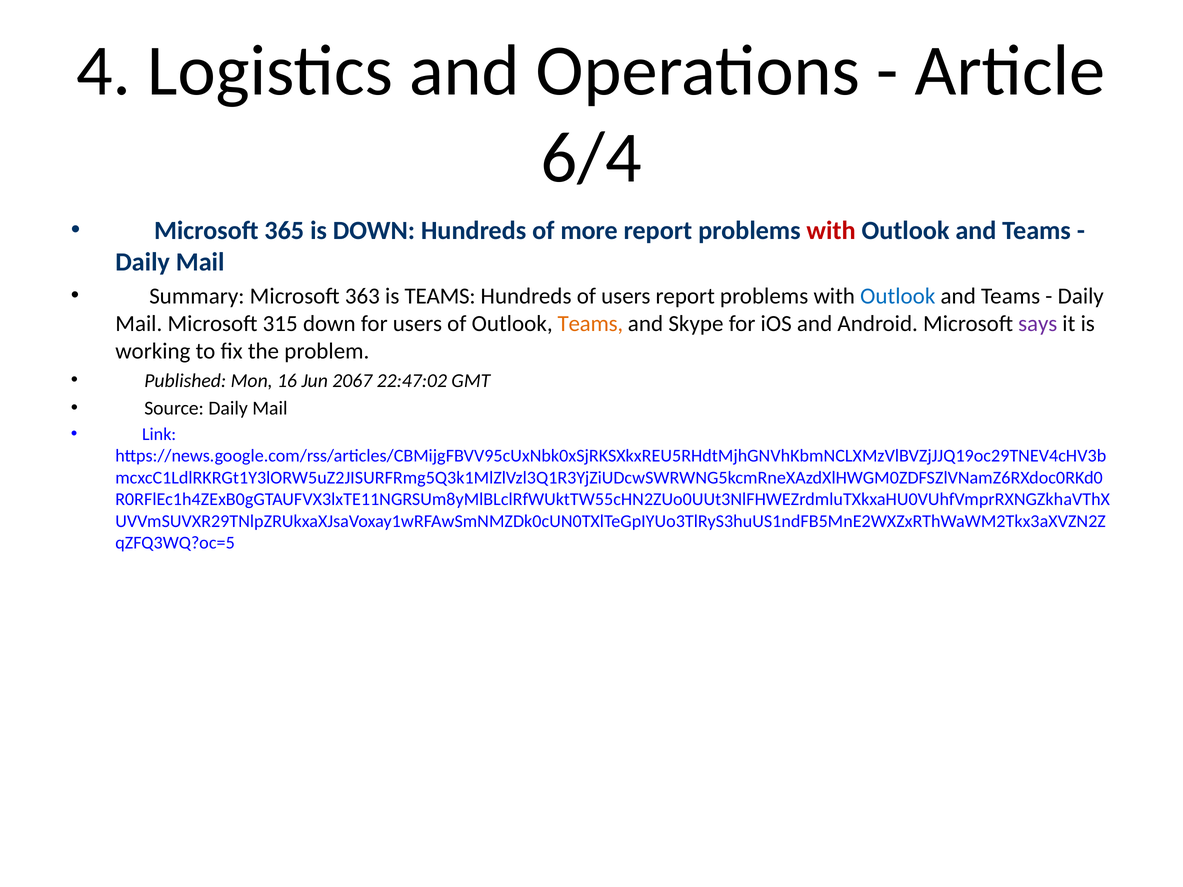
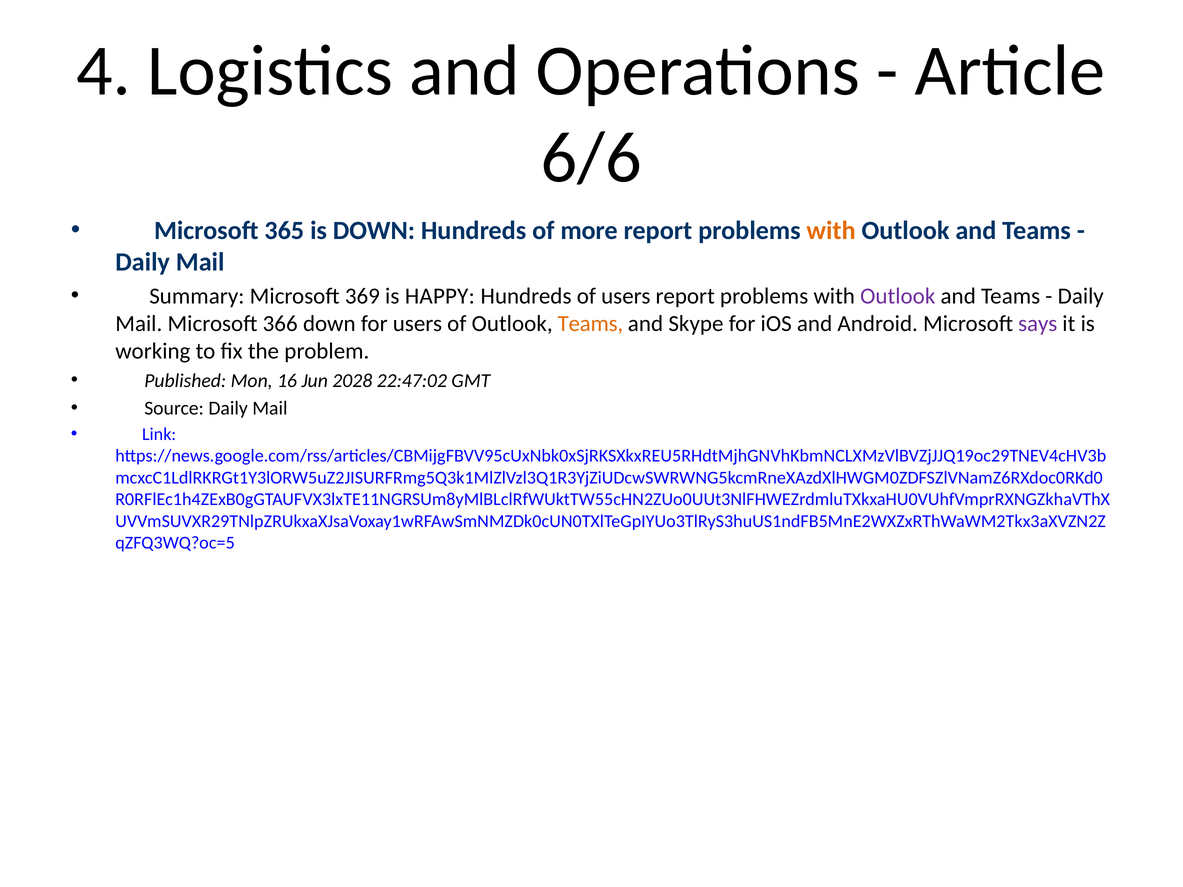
6/4: 6/4 -> 6/6 (591, 158)
with colour: red -> orange (831, 231)
363: 363 -> 369 (362, 296)
is TEAMS: TEAMS -> HAPPY (440, 296)
Outlook colour: blue -> purple (898, 296)
315: 315 -> 366 (280, 324)
2067: 2067 -> 2028 (352, 381)
